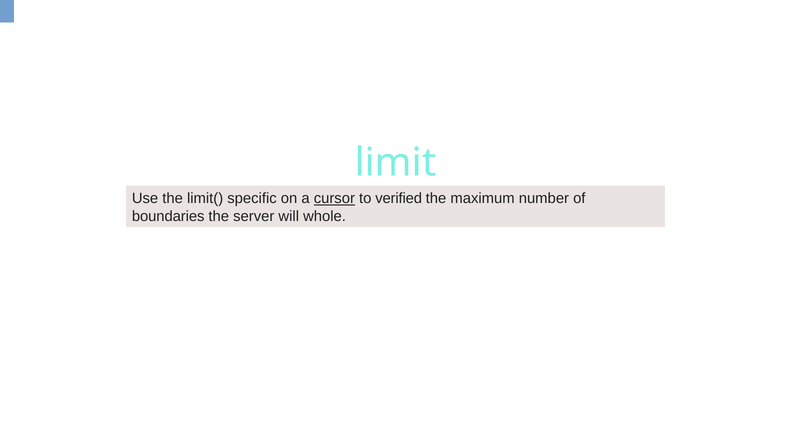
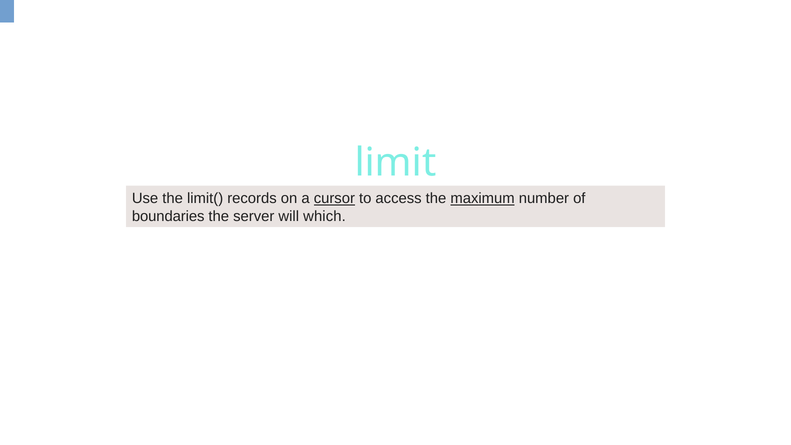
specific: specific -> records (252, 199)
verified: verified -> access (399, 199)
maximum underline: none -> present (483, 199)
whole: whole -> which (324, 216)
